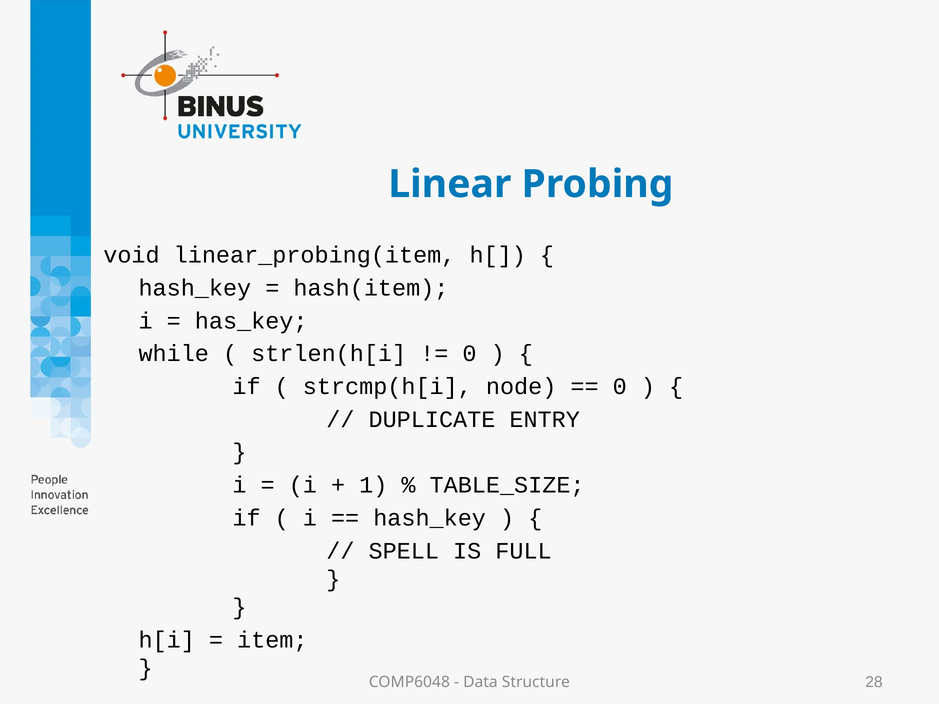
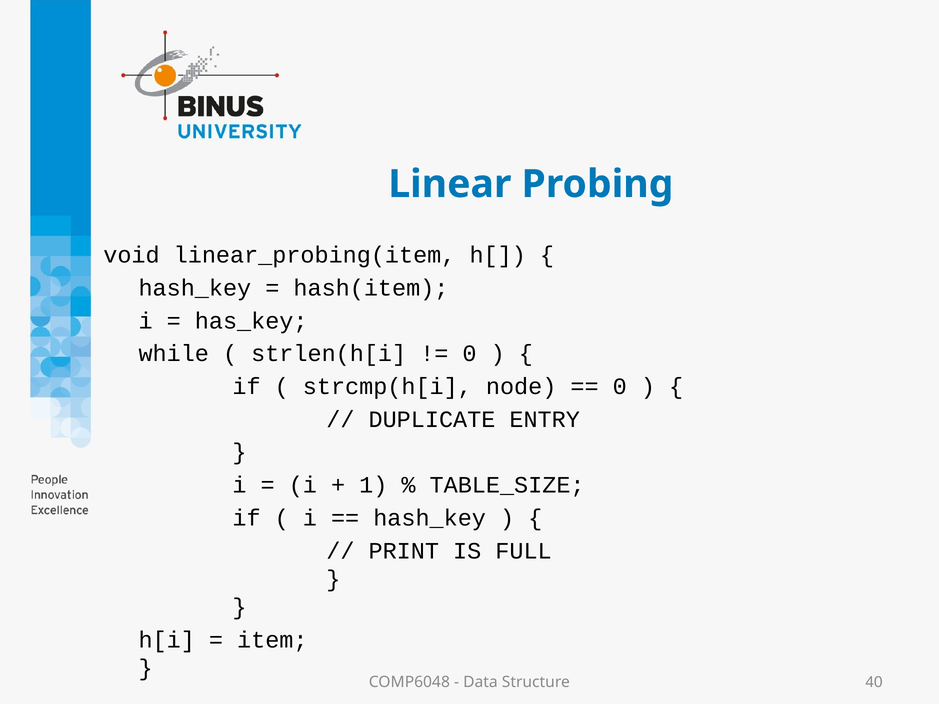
SPELL: SPELL -> PRINT (404, 551)
28: 28 -> 40 (874, 682)
